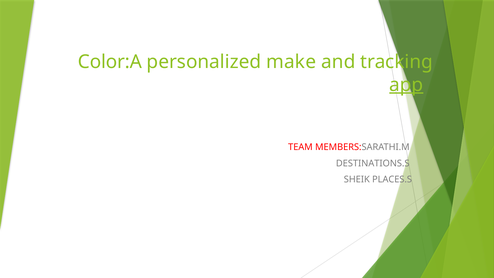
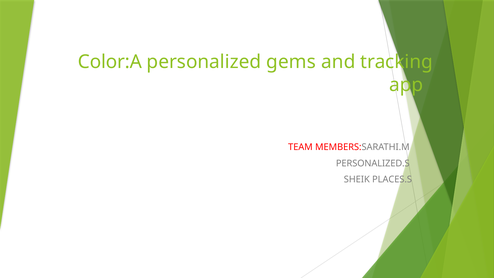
make: make -> gems (291, 62)
app underline: present -> none (406, 85)
DESTINATIONS.S: DESTINATIONS.S -> PERSONALIZED.S (373, 163)
